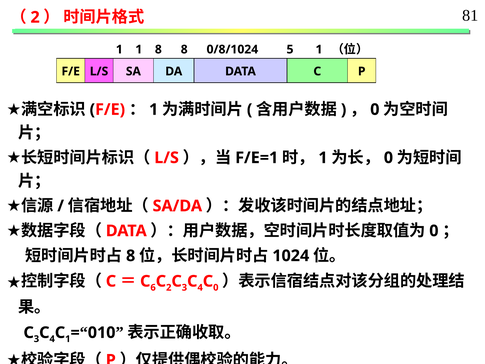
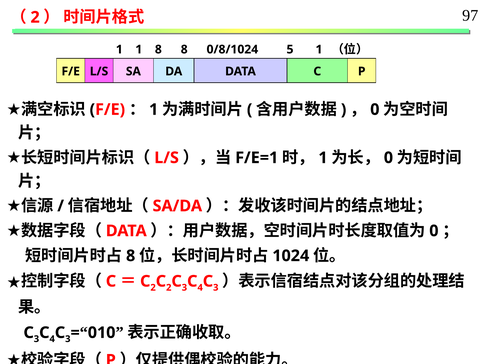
81: 81 -> 97 (470, 16)
6: 6 -> 2 (153, 287)
0: 0 -> 3 (216, 287)
1: 1 -> 3 (68, 339)
